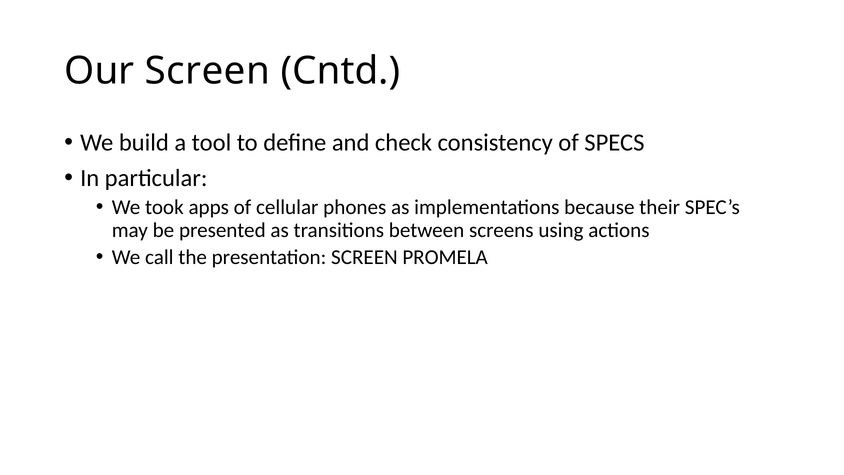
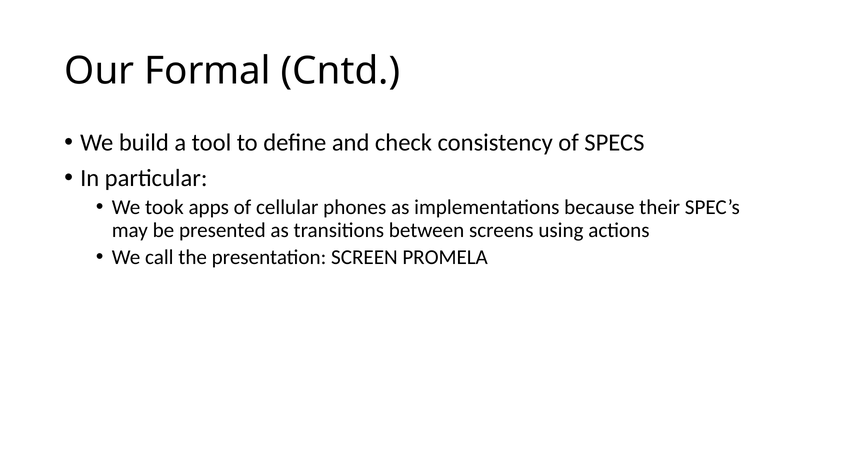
Our Screen: Screen -> Formal (208, 71)
